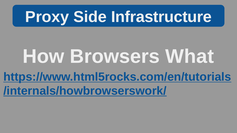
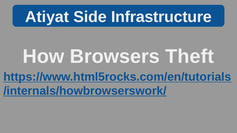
Proxy: Proxy -> Atiyat (47, 17)
What: What -> Theft (190, 57)
